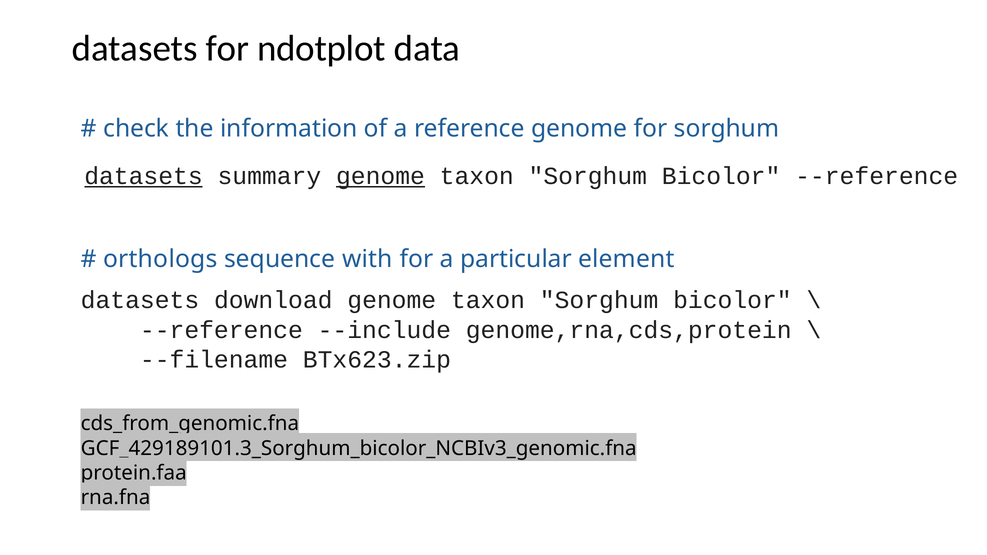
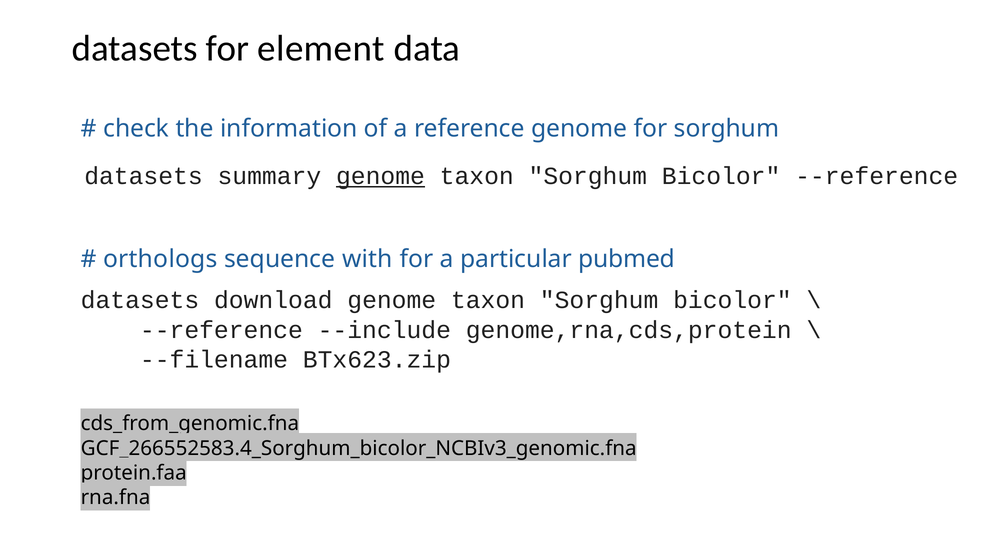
ndotplot: ndotplot -> element (321, 48)
datasets underline: present -> none (143, 176)
element: element -> pubmed (627, 259)
GCF_429189101.3_Sorghum_bicolor_NCBIv3_genomic.fna: GCF_429189101.3_Sorghum_bicolor_NCBIv3_genomic.fna -> GCF_266552583.4_Sorghum_bicolor_NCBIv3_genomic.fna (359, 448)
